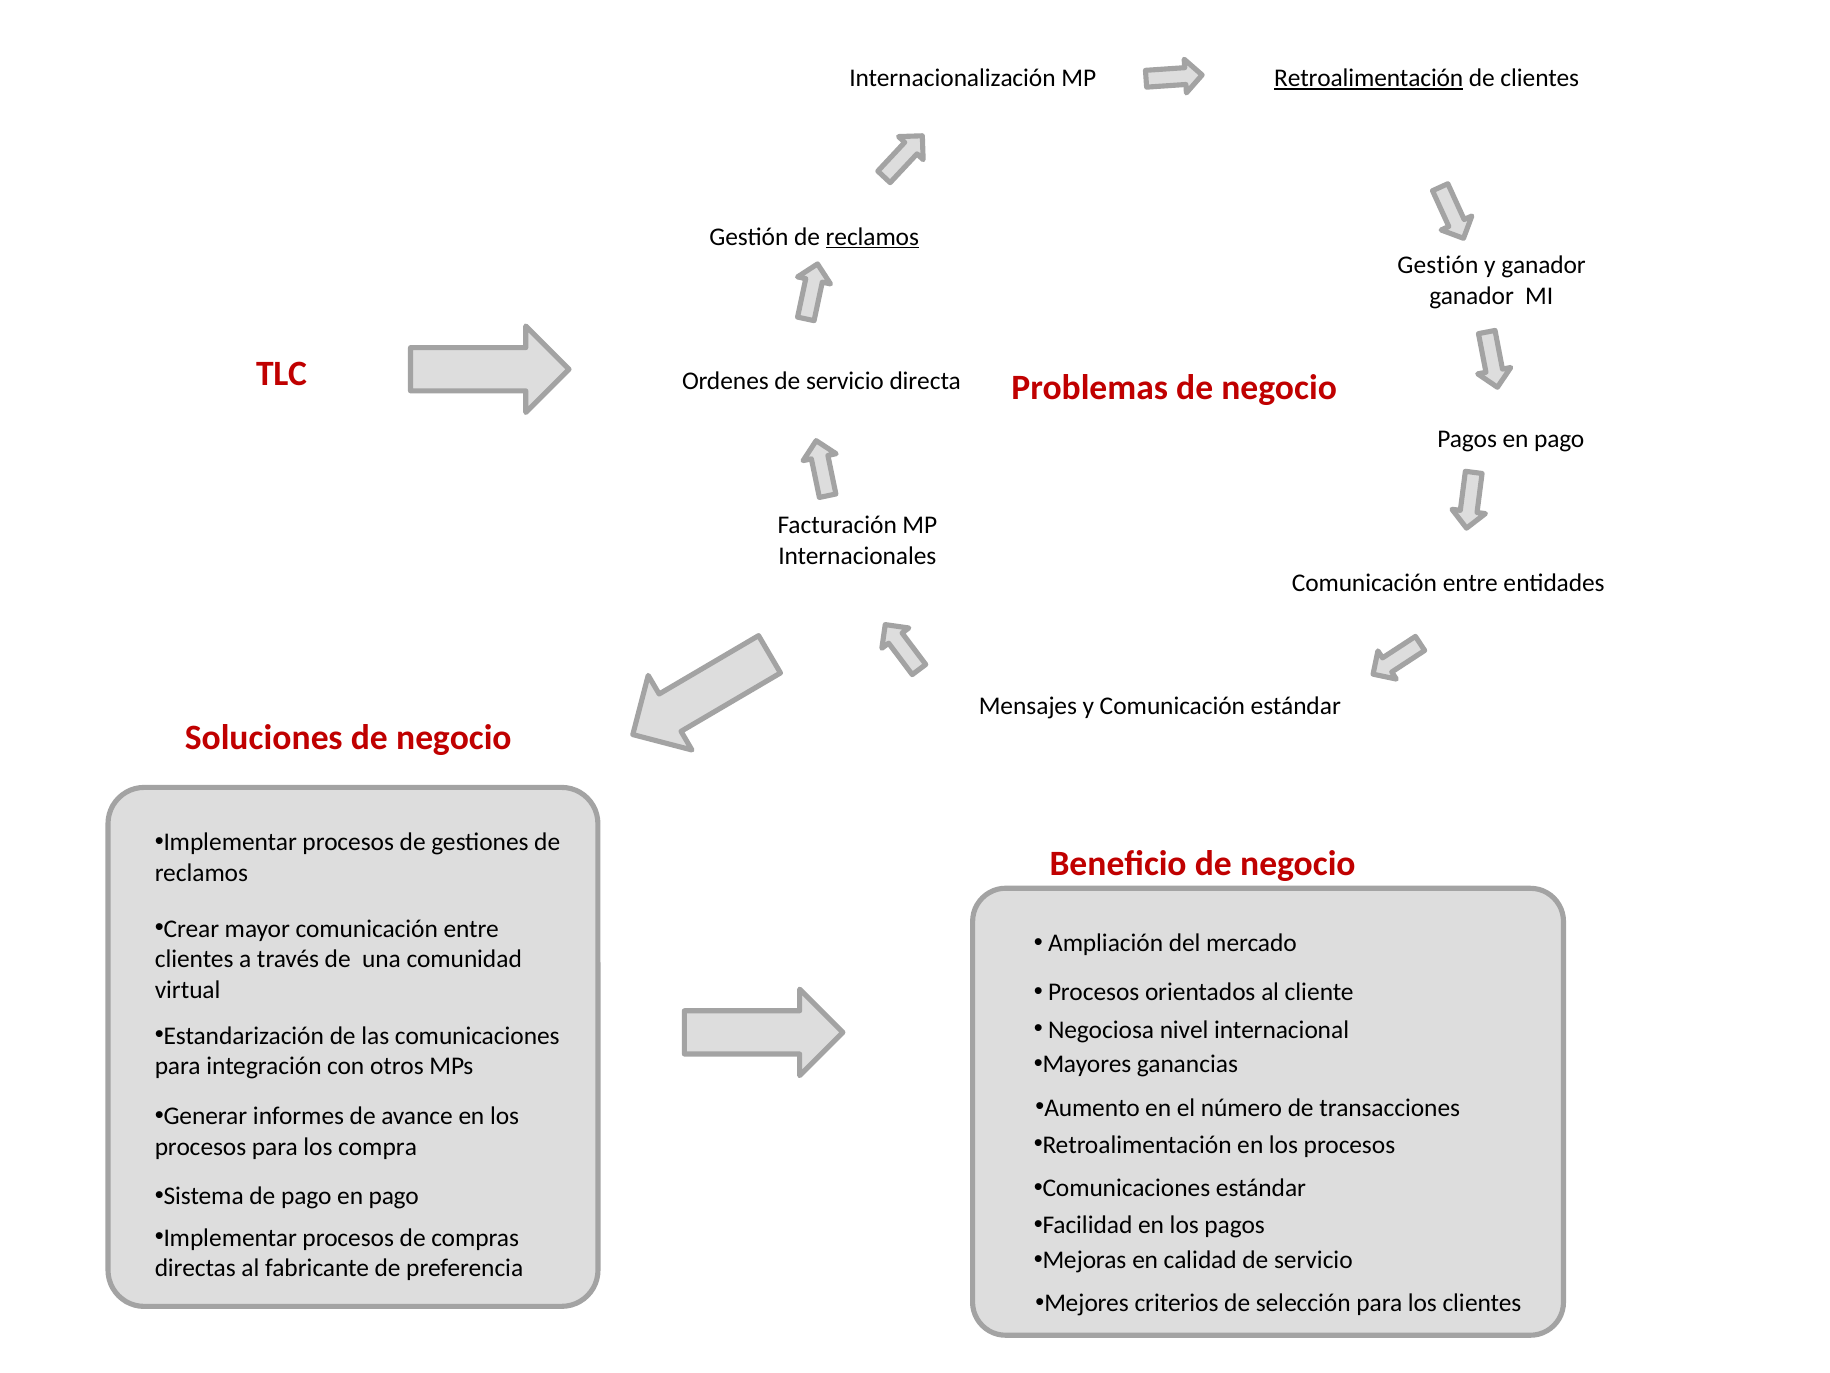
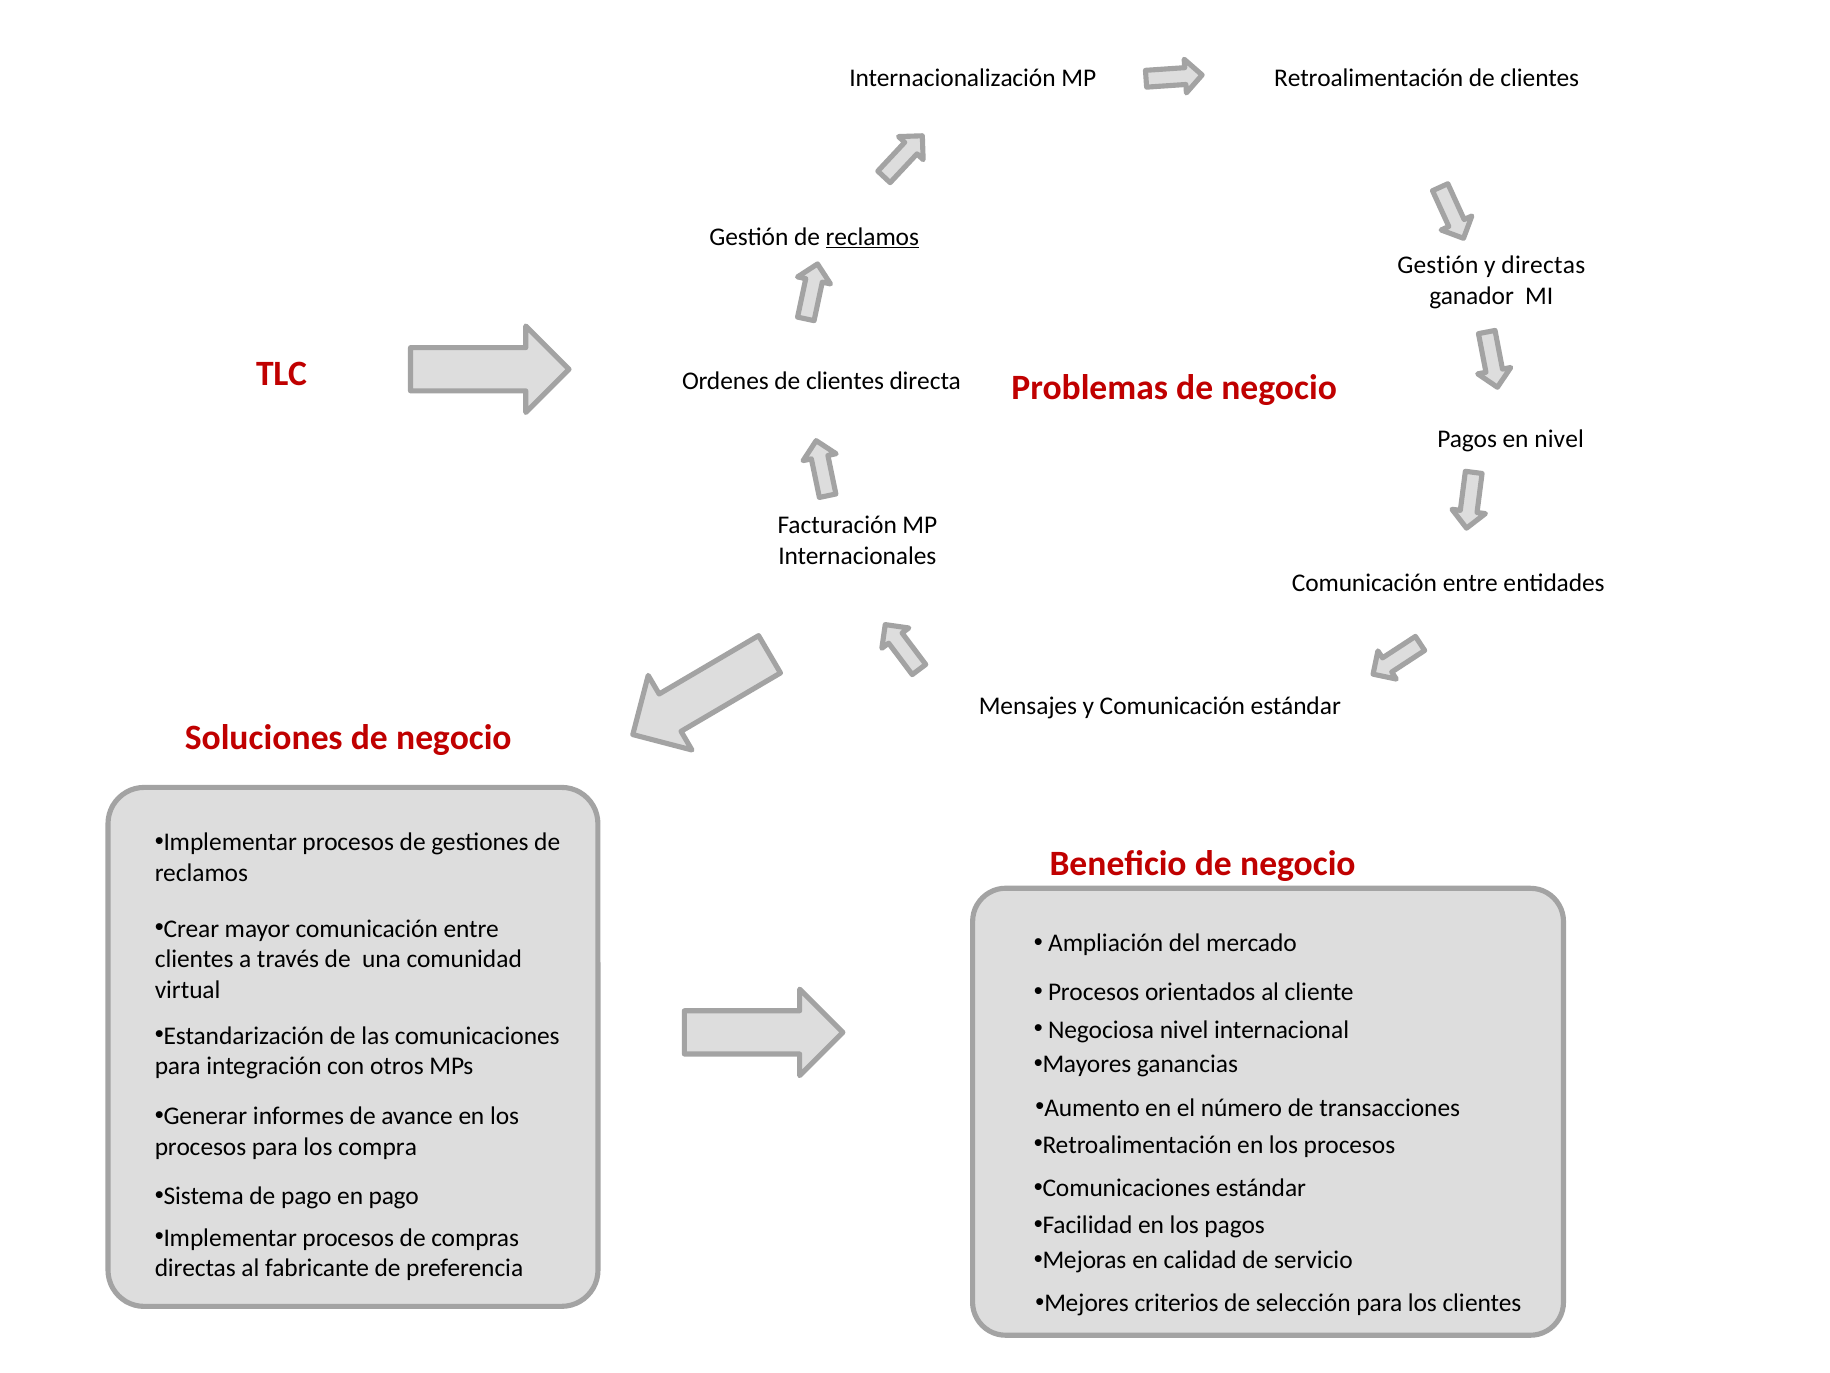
Retroalimentación underline: present -> none (1369, 78)
y ganador: ganador -> directas (1543, 265)
Ordenes de servicio: servicio -> clientes (845, 381)
Pagos en pago: pago -> nivel (1559, 438)
